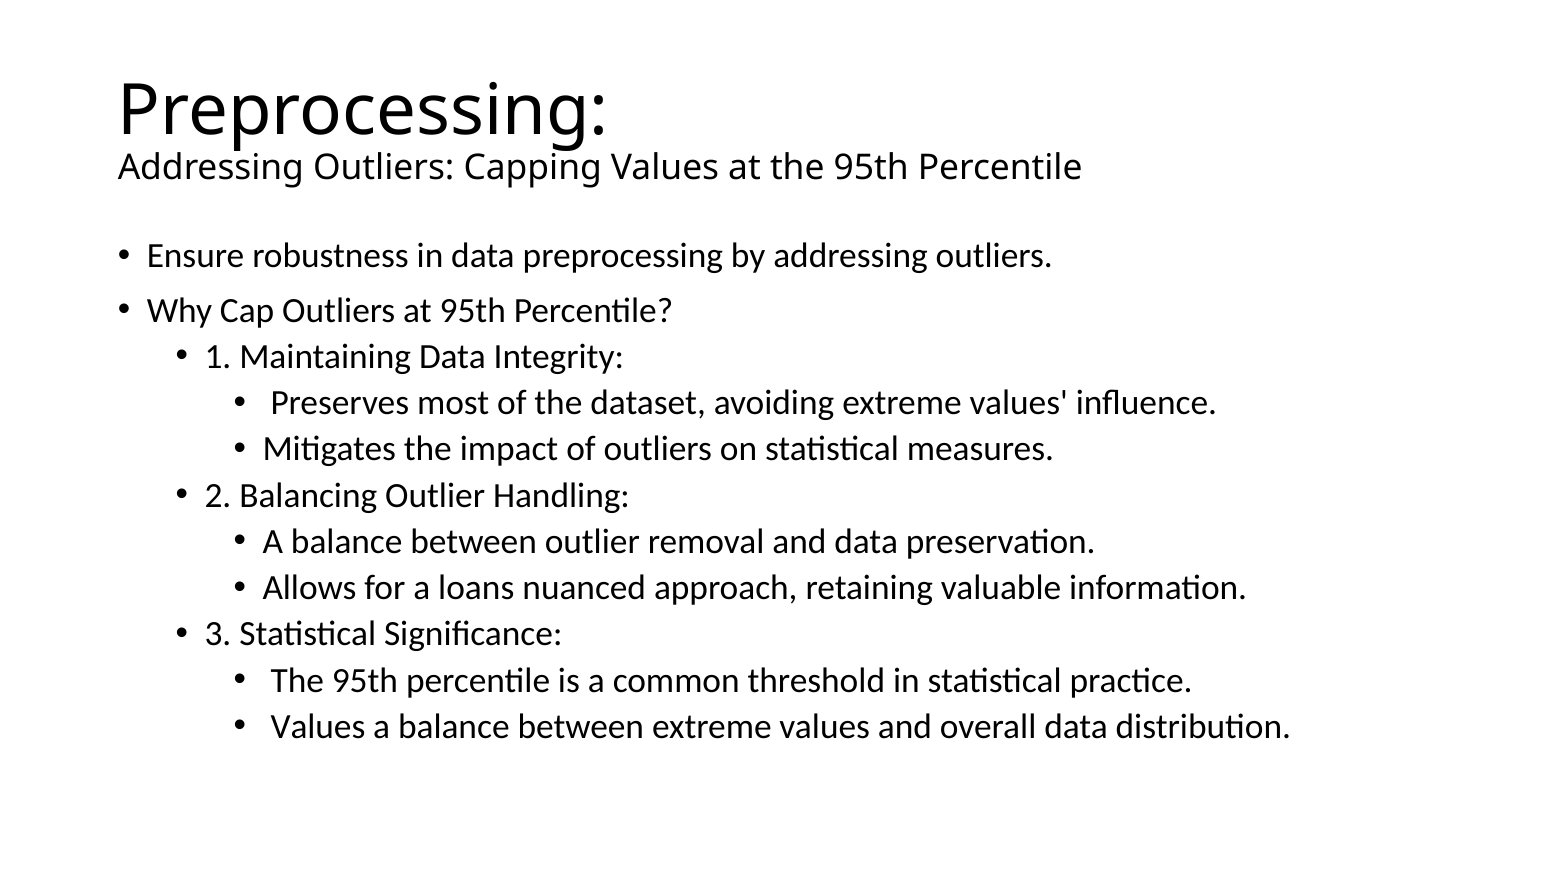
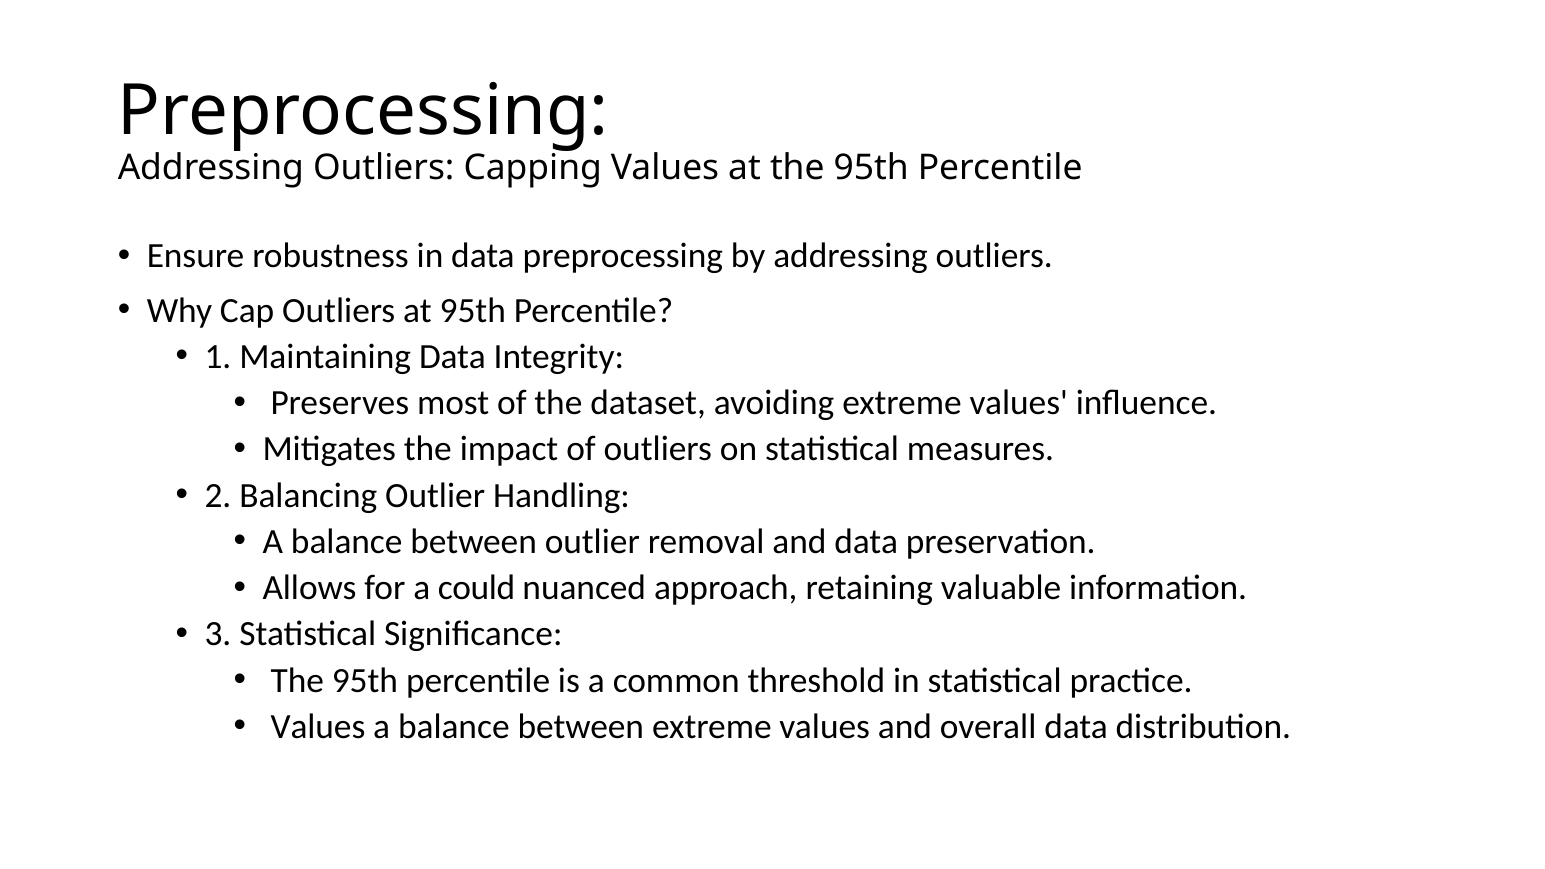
loans: loans -> could (476, 588)
